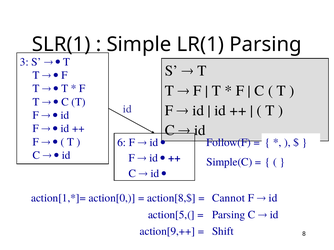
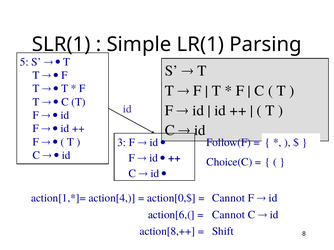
3: 3 -> 5 (24, 62)
6: 6 -> 3 (122, 143)
Simple(C: Simple(C -> Choice(C (229, 162)
action[0: action[0 -> action[4 (112, 198)
action[8,$: action[8,$ -> action[0,$ (171, 198)
action[5,(: action[5,( -> action[6,( (171, 215)
Parsing: Parsing -> Cannot (229, 215)
action[9,++: action[9,++ -> action[8,++ (167, 232)
